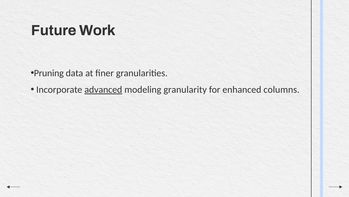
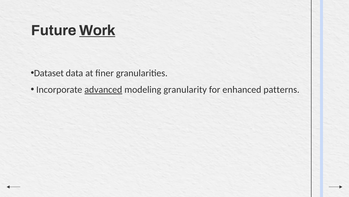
Work underline: none -> present (97, 30)
Pruning: Pruning -> Dataset (49, 73)
columns: columns -> patterns (282, 89)
